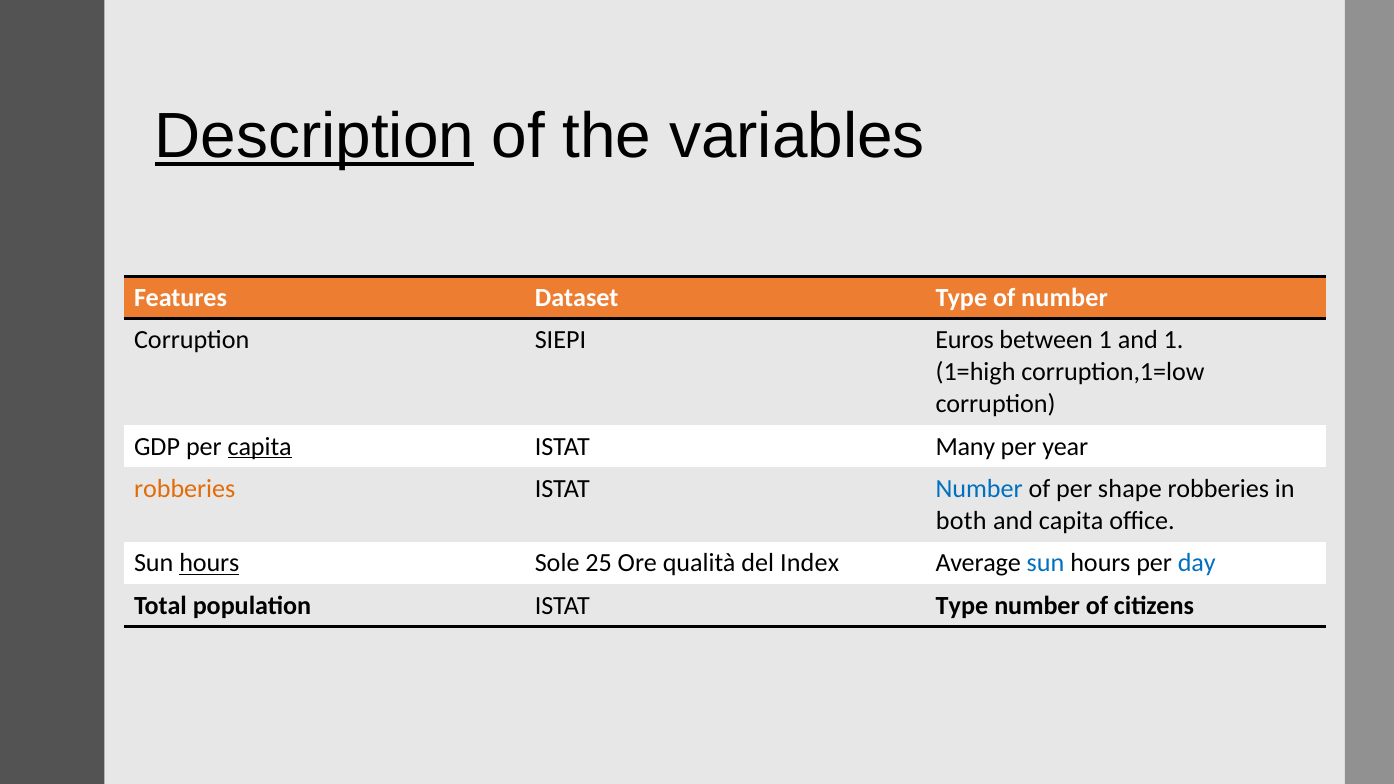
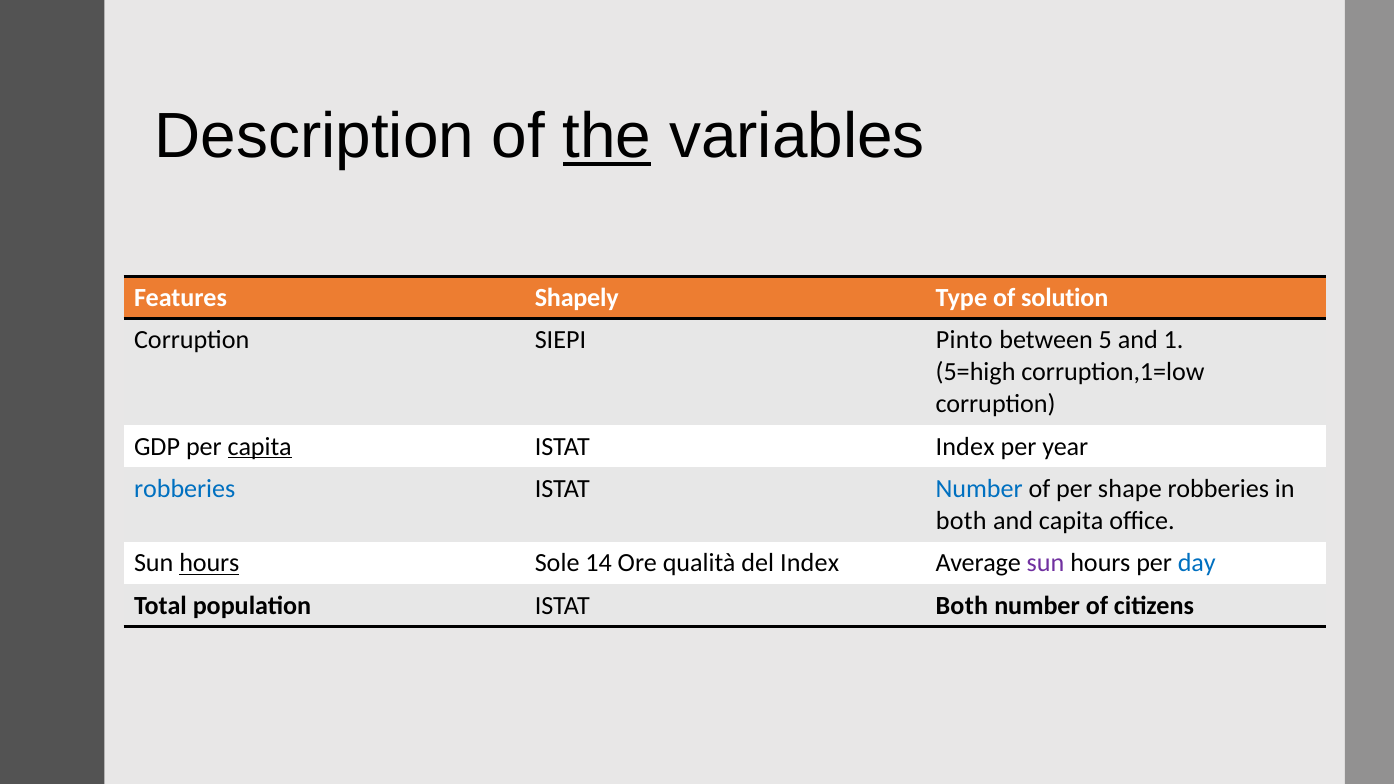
Description underline: present -> none (314, 136)
the underline: none -> present (607, 136)
Dataset: Dataset -> Shapely (577, 298)
of number: number -> solution (1065, 298)
Euros: Euros -> Pinto (964, 340)
between 1: 1 -> 5 (1105, 340)
1=high: 1=high -> 5=high (976, 372)
ISTAT Many: Many -> Index (965, 446)
robberies colour: orange -> blue (185, 489)
25: 25 -> 14 (599, 563)
sun colour: blue -> purple (1046, 563)
ISTAT Type: Type -> Both (962, 606)
